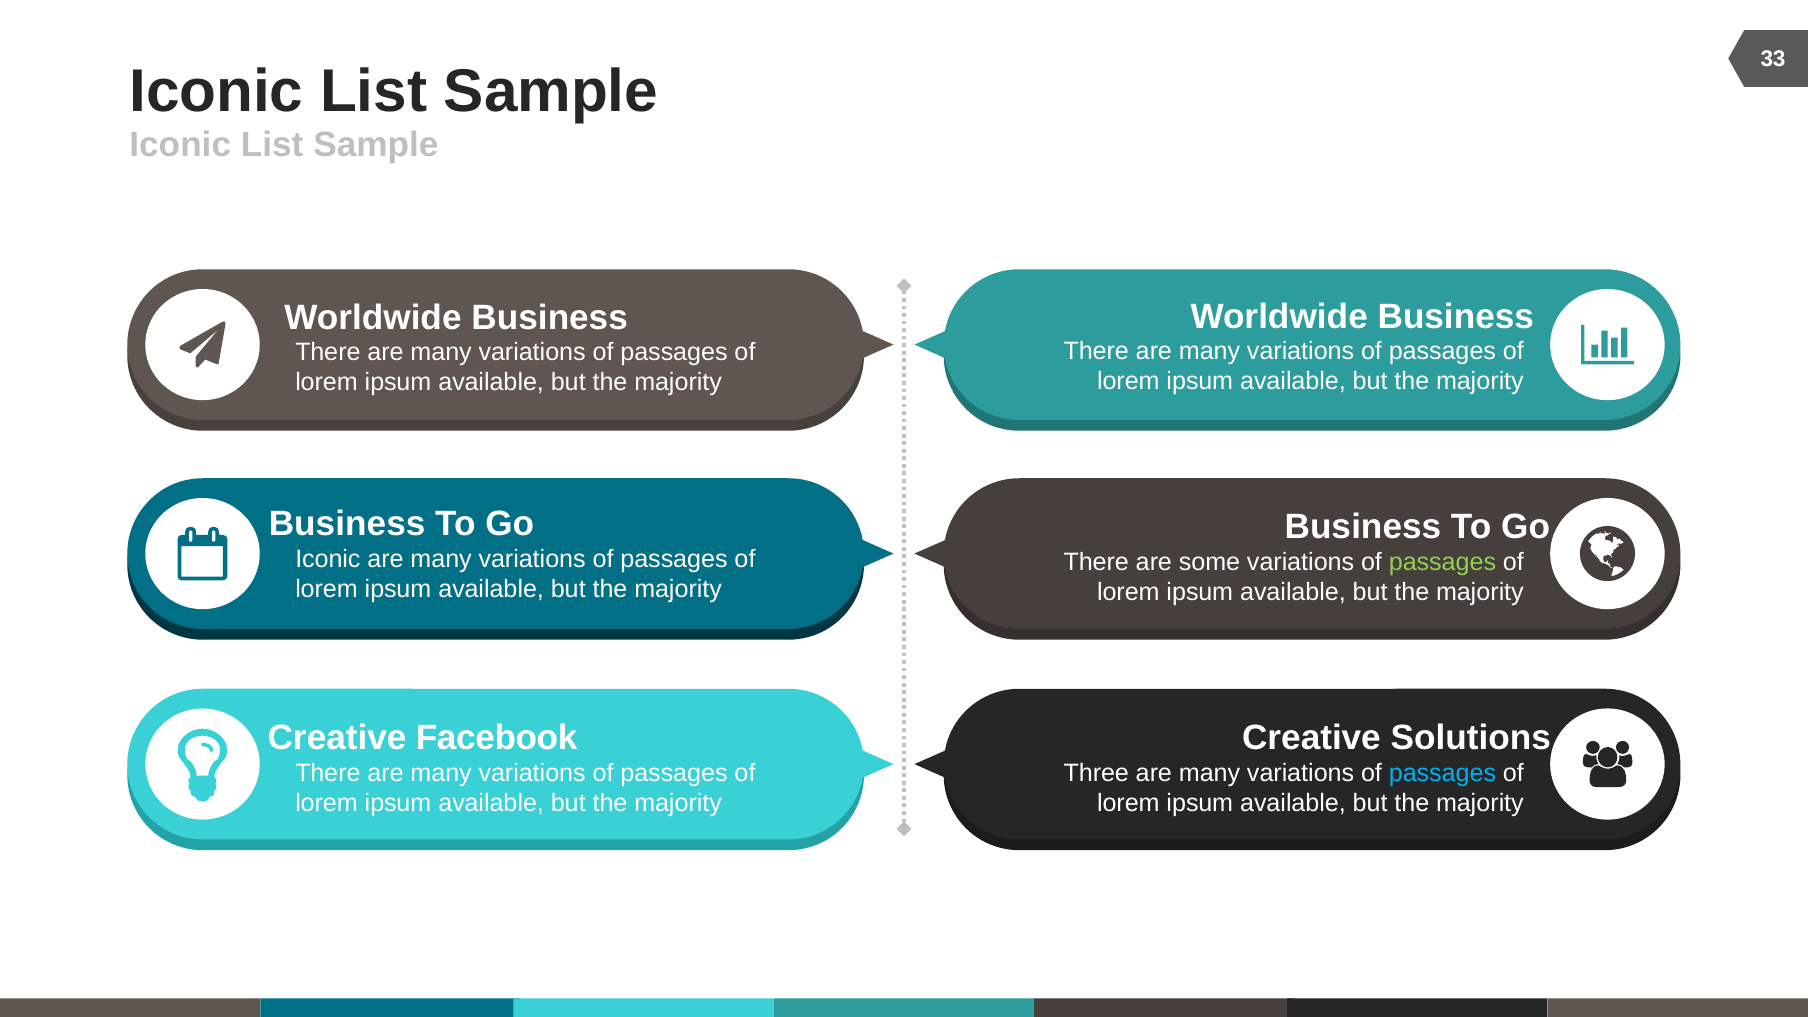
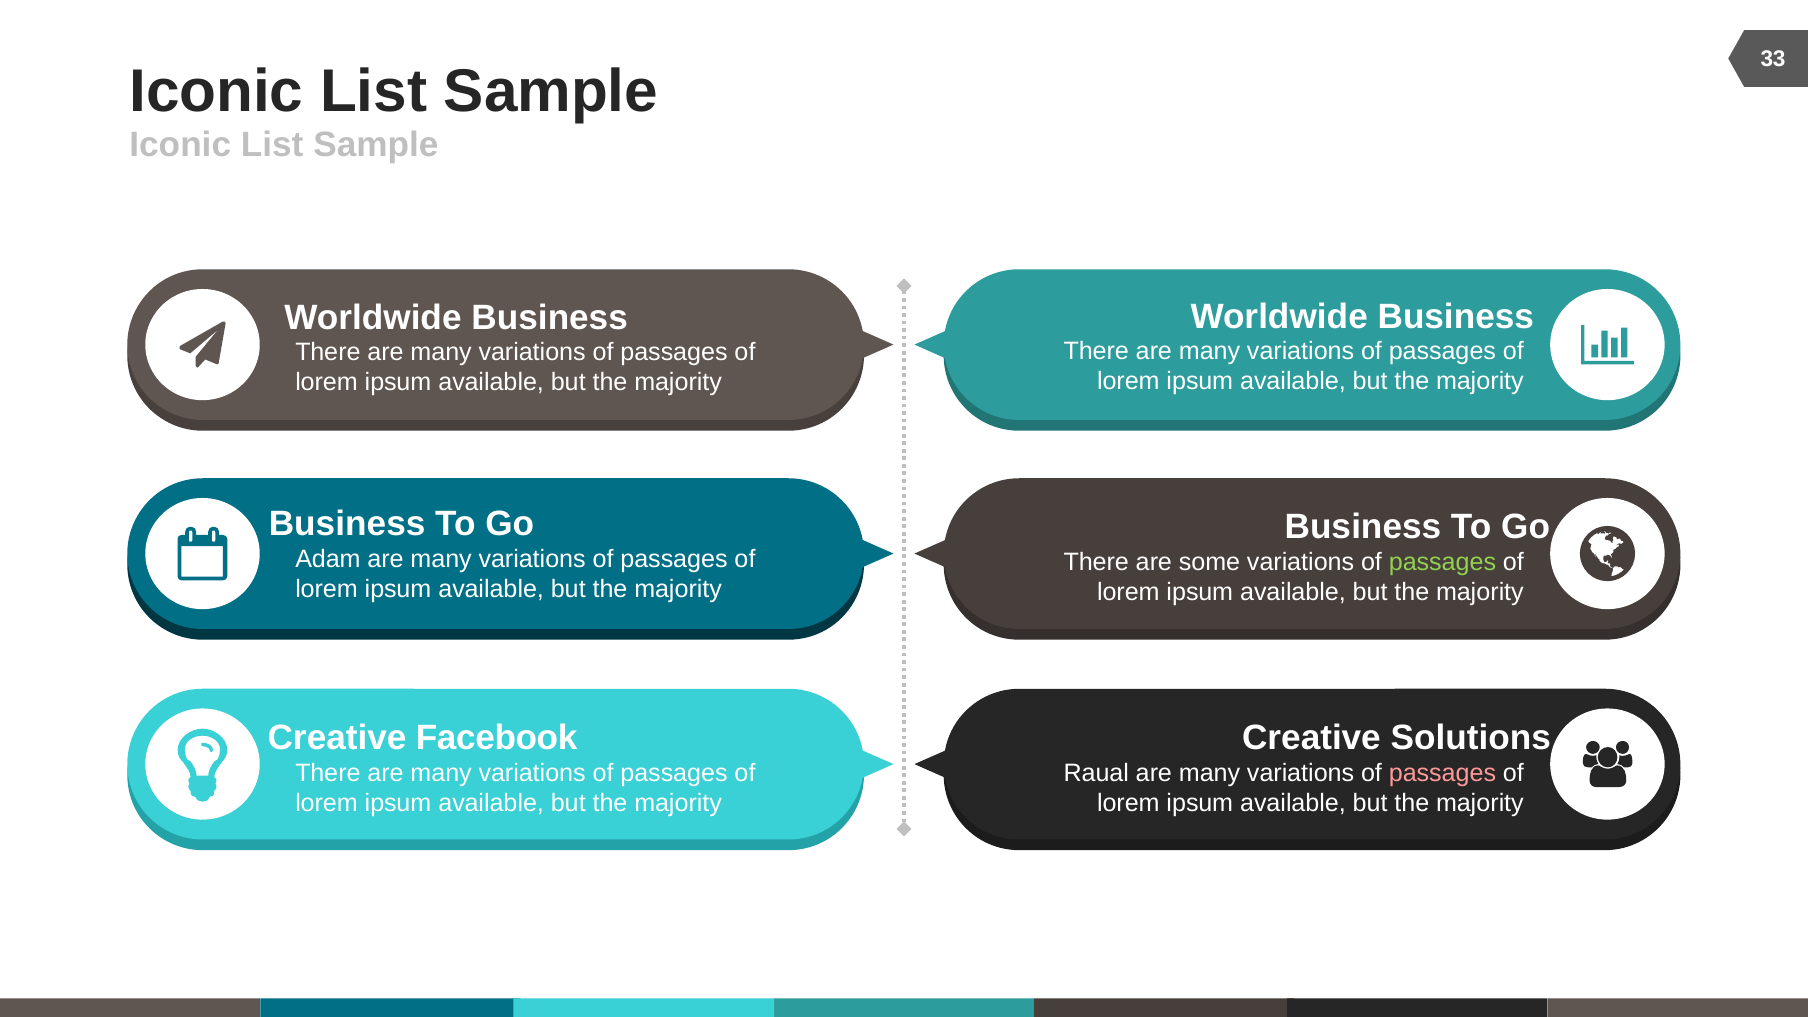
Iconic: Iconic -> Adam (328, 559)
Three: Three -> Raual (1096, 773)
passages colour: light blue -> pink (1442, 773)
